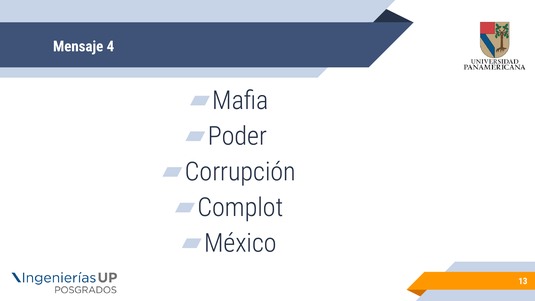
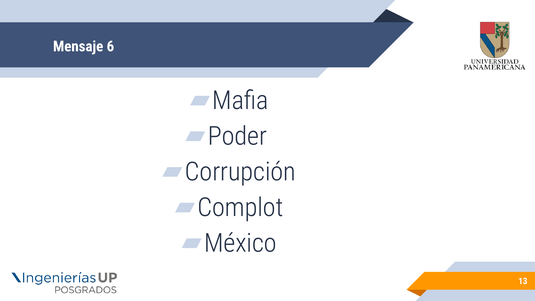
4: 4 -> 6 (110, 46)
